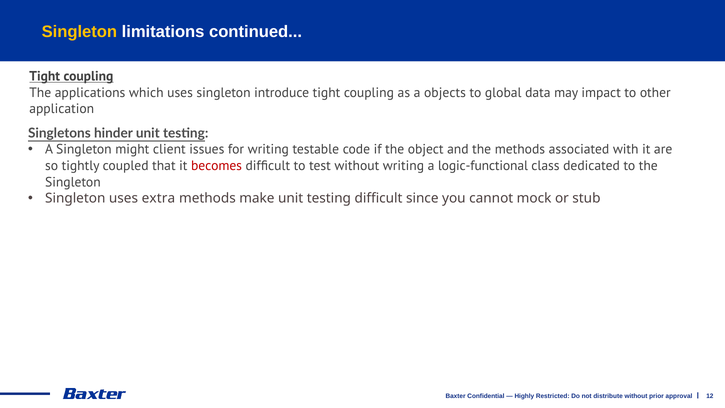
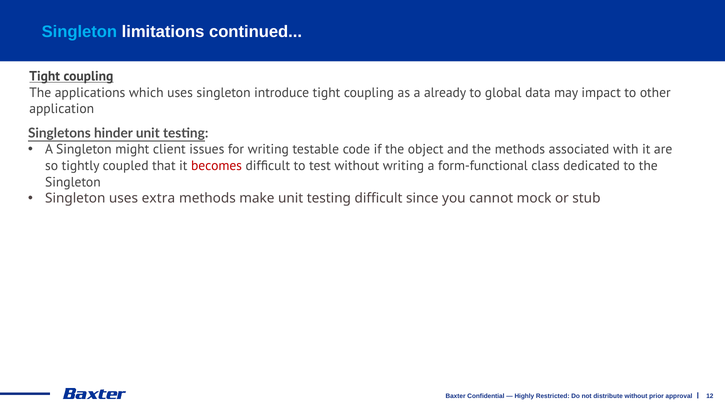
Singleton colour: yellow -> light blue (79, 32)
objects: objects -> already (445, 93)
logic-functional: logic-functional -> form-functional (483, 166)
